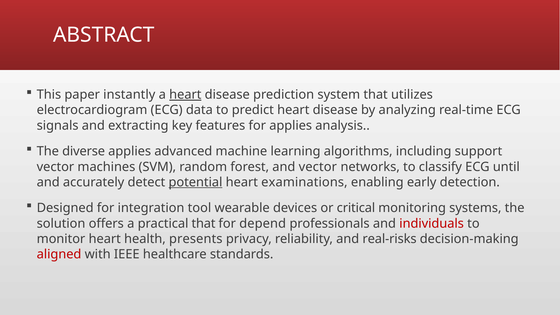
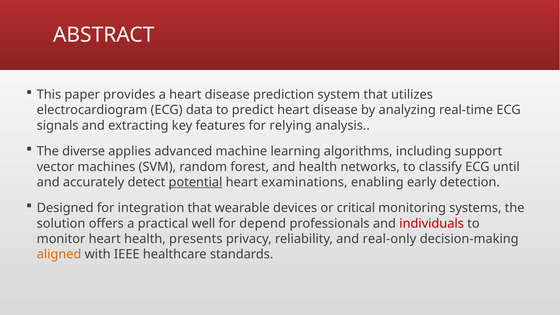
instantly: instantly -> provides (129, 95)
heart underline: present -> none (185, 95)
for applies: applies -> relying (291, 125)
and vector: vector -> health (318, 167)
integration tool: tool -> that (200, 208)
practical that: that -> well (204, 223)
real-risks: real-risks -> real-only (389, 239)
aligned colour: red -> orange (59, 254)
